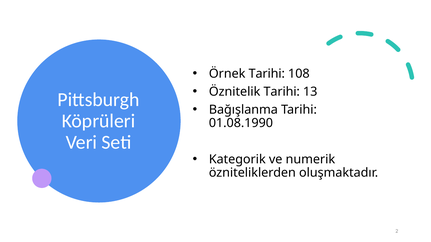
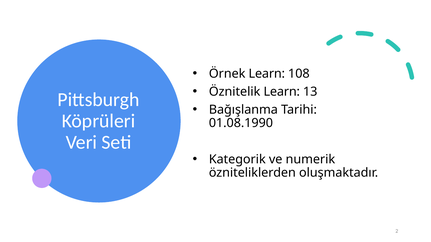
Örnek Tarihi: Tarihi -> Learn (267, 74)
Öznitelik Tarihi: Tarihi -> Learn (282, 92)
